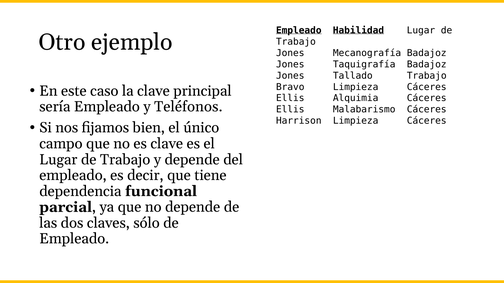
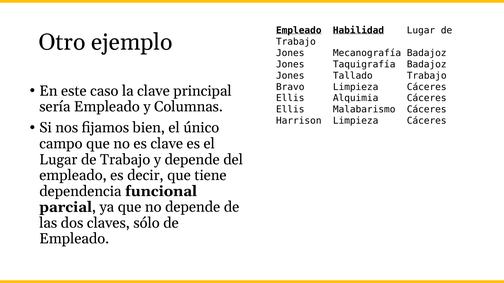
Teléfonos: Teléfonos -> Columnas (188, 107)
